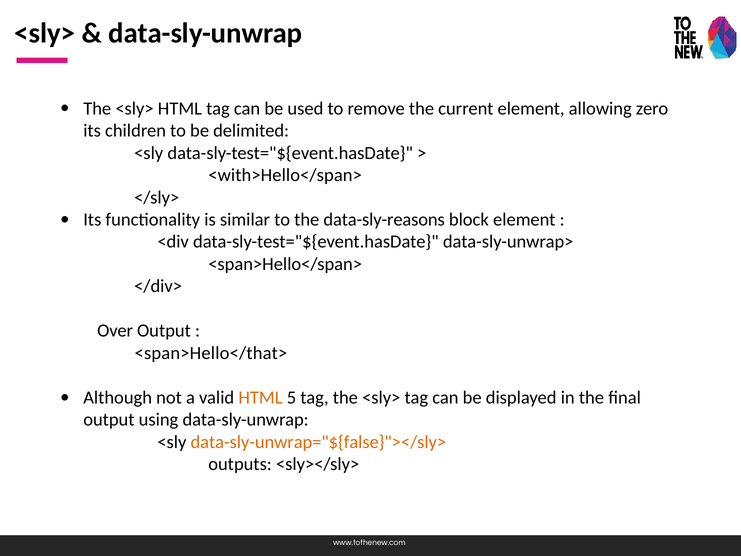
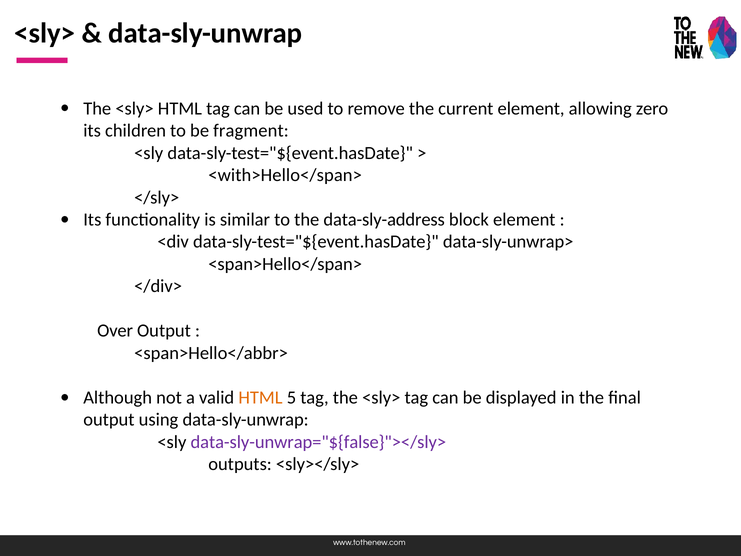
delimited: delimited -> fragment (251, 131)
data-sly-reasons: data-sly-reasons -> data-sly-address (384, 220)
<span>Hello</that>: <span>Hello</that> -> <span>Hello</abbr> (211, 353)
data-sly-unwrap="${false}"></sly> colour: orange -> purple (318, 442)
